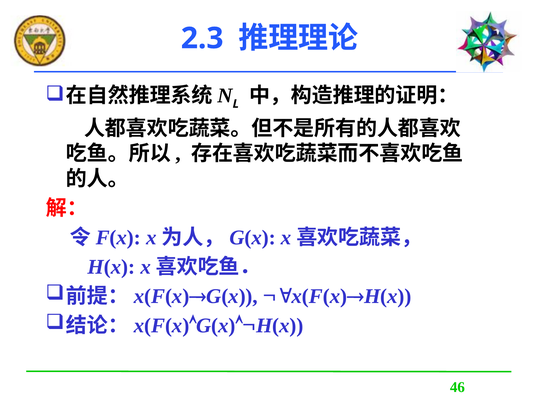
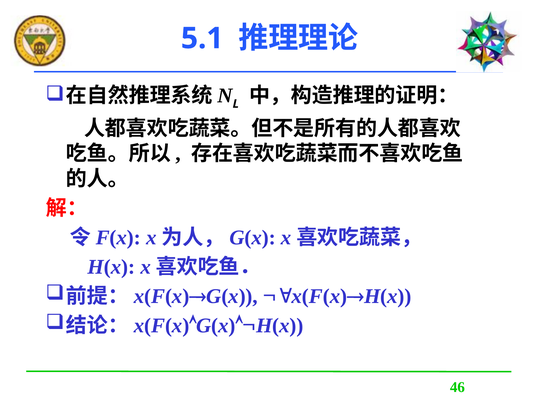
2.3: 2.3 -> 5.1 (202, 38)
